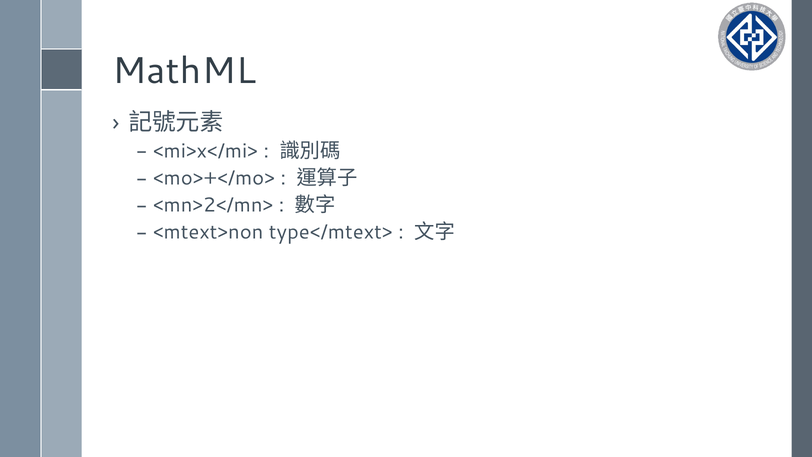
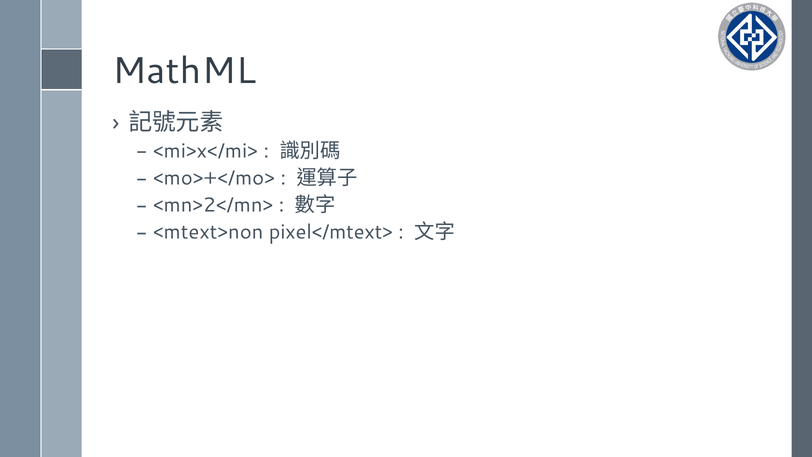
type</mtext>: type</mtext> -> pixel</mtext> (331, 232)
